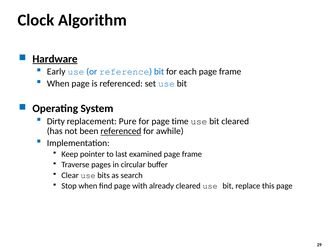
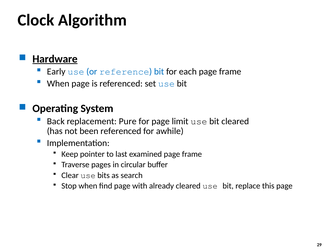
Dirty: Dirty -> Back (56, 121)
time: time -> limit (180, 121)
referenced underline: present -> none (121, 131)
